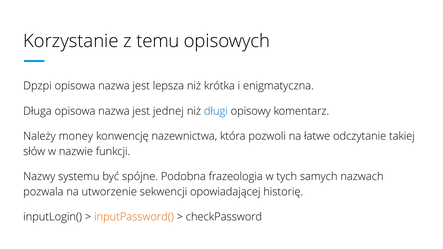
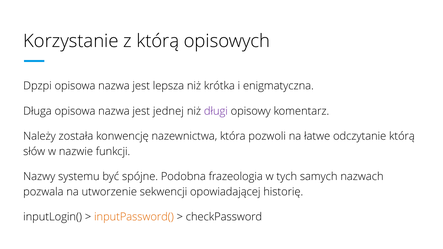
z temu: temu -> którą (158, 41)
długi colour: blue -> purple (216, 111)
money: money -> została (76, 136)
odczytanie takiej: takiej -> którą (402, 136)
